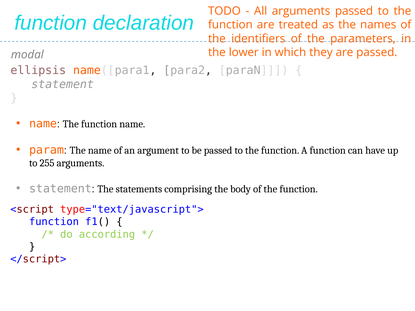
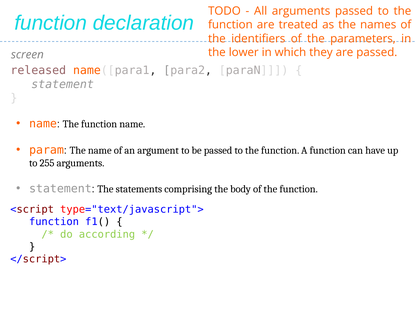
modal: modal -> screen (27, 55)
ellipsis: ellipsis -> released (38, 71)
